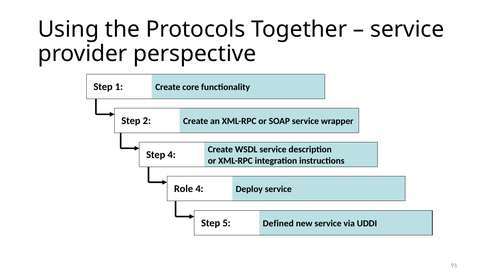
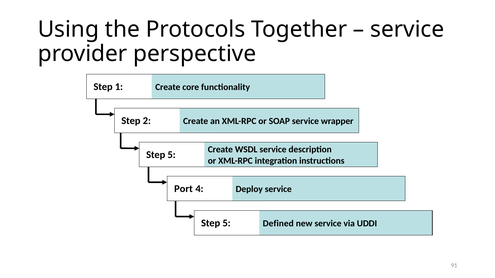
4: 4 -> 5 (172, 155)
Role: Role -> Port (183, 189)
